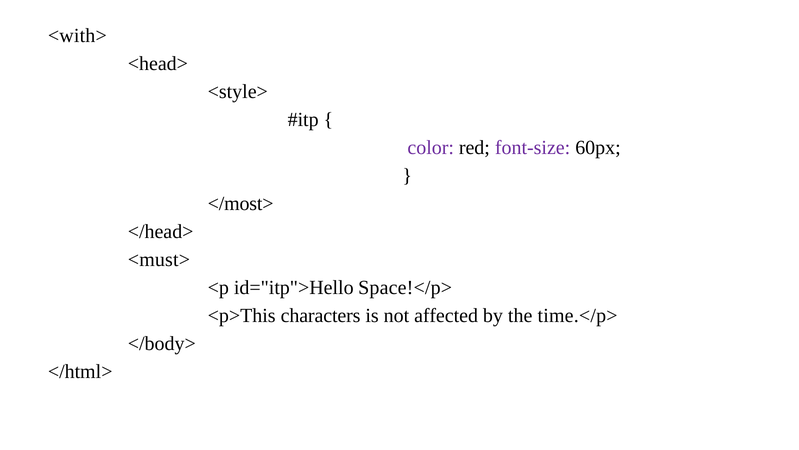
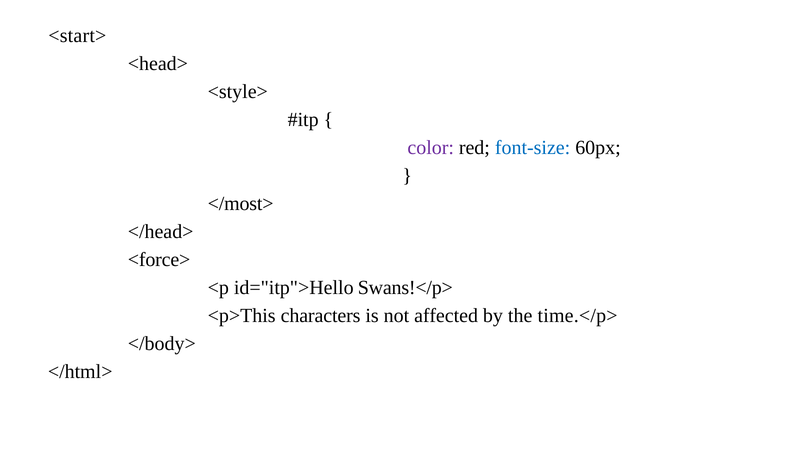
<with>: <with> -> <start> (77, 36)
font-size colour: purple -> blue (533, 148)
<must>: <must> -> <force> (159, 259)
Space!</p>: Space!</p> -> Swans!</p> (405, 287)
